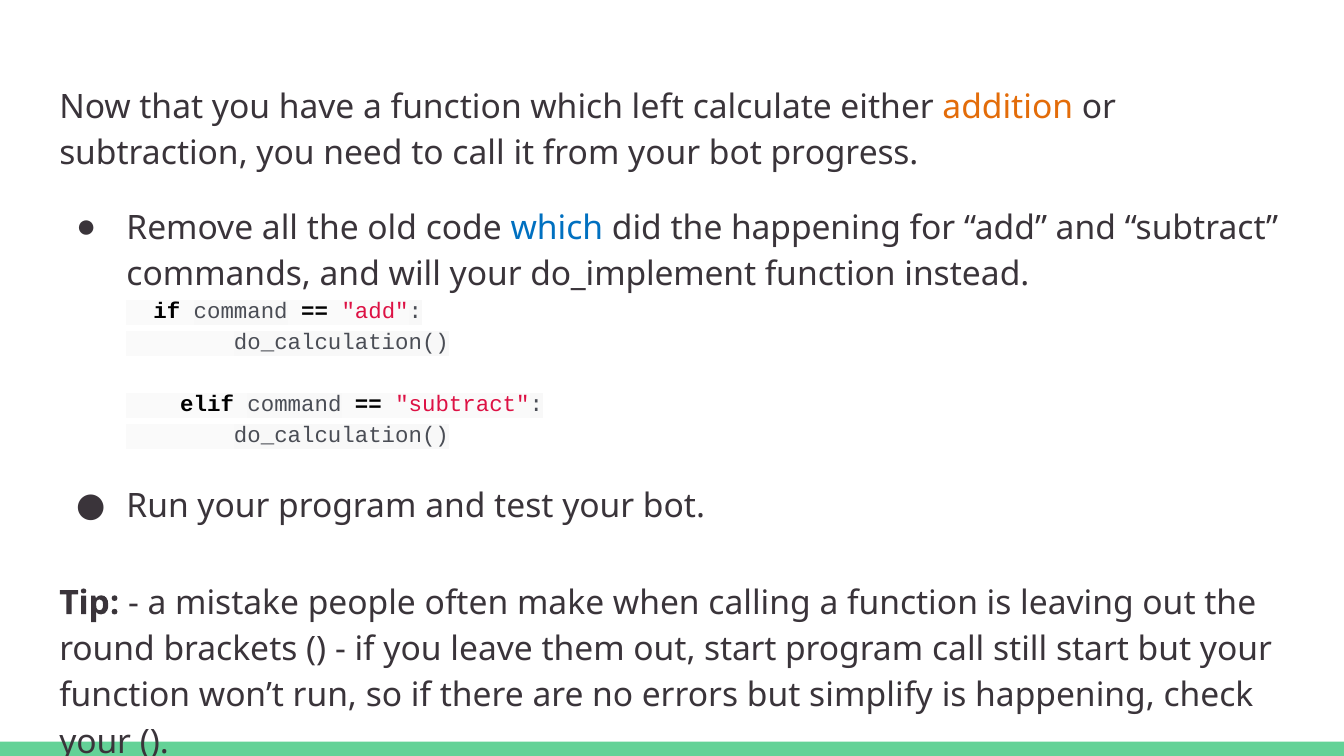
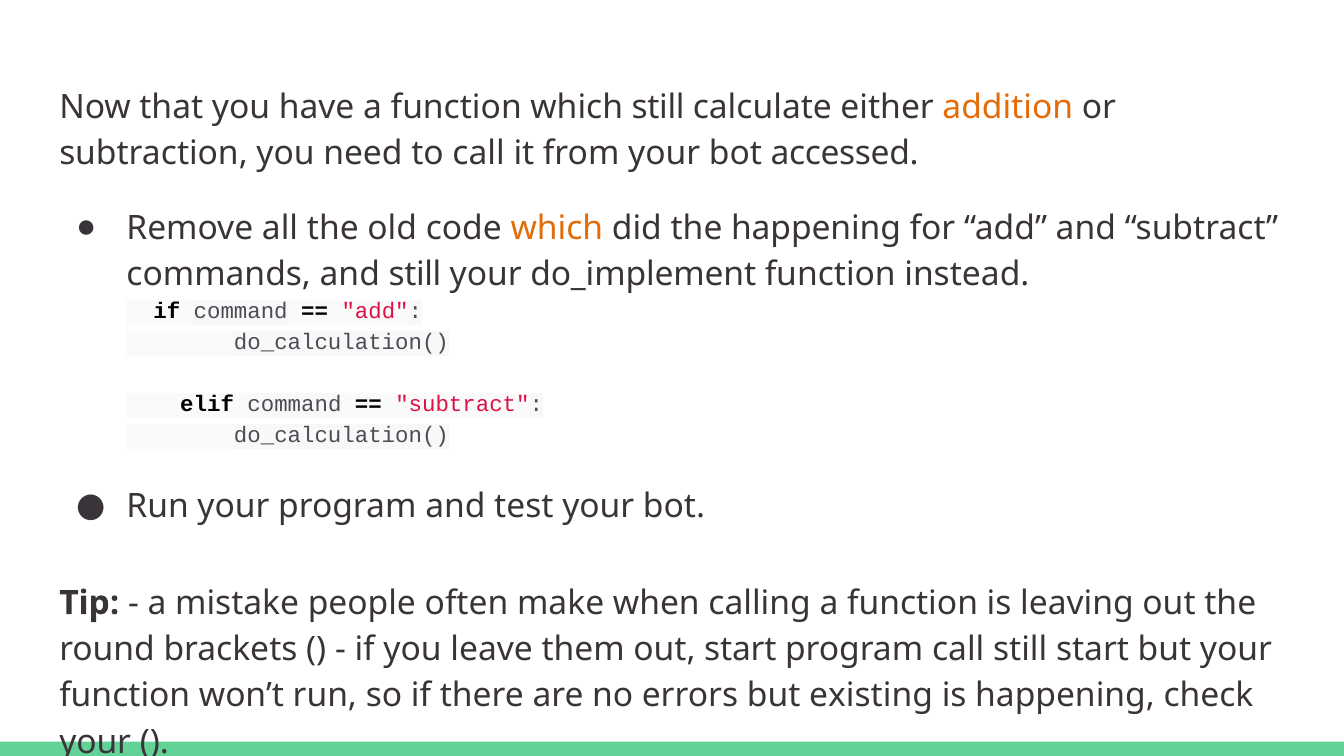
which left: left -> still (658, 107)
progress: progress -> accessed (845, 154)
which colour: blue -> orange (557, 228)
and will: will -> still (415, 274)
simplify: simplify -> existing (871, 696)
